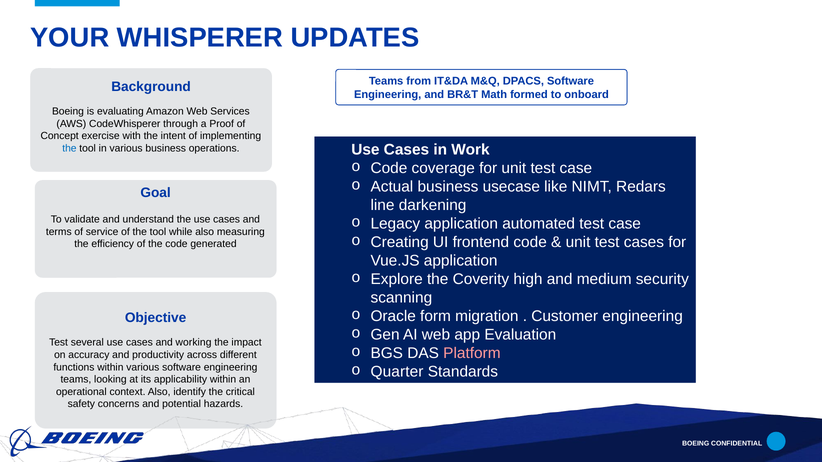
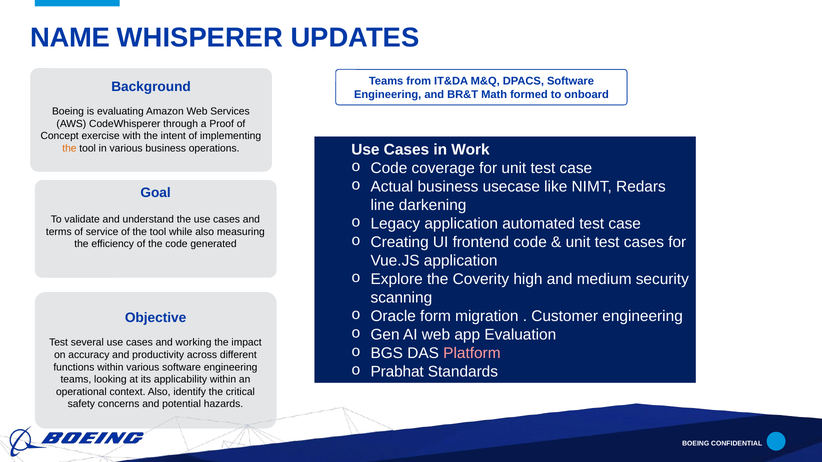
YOUR: YOUR -> NAME (70, 38)
the colour: blue -> orange (69, 148)
Quarter: Quarter -> Prabhat (397, 372)
